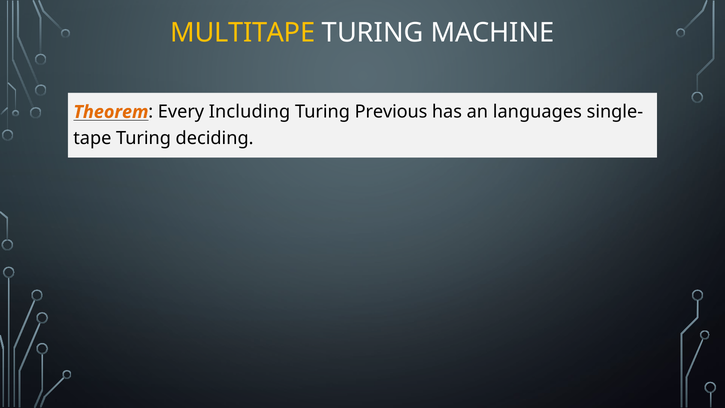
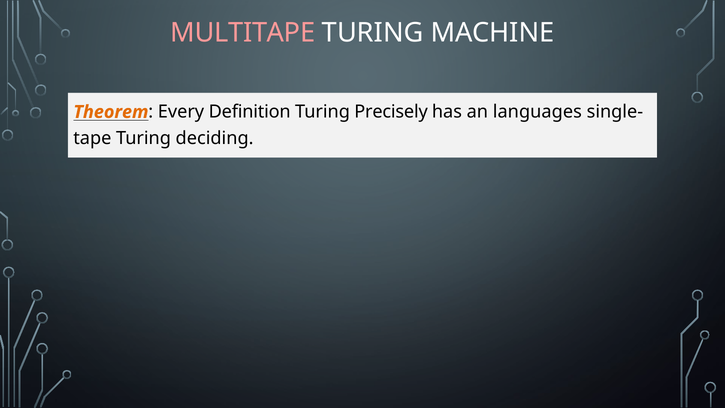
MULTITAPE colour: yellow -> pink (243, 33)
Including: Including -> Definition (250, 112)
Previous: Previous -> Precisely (391, 112)
